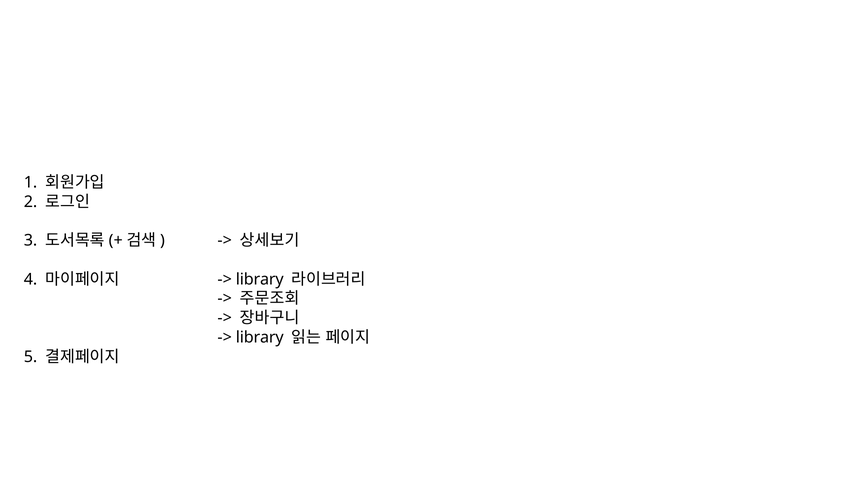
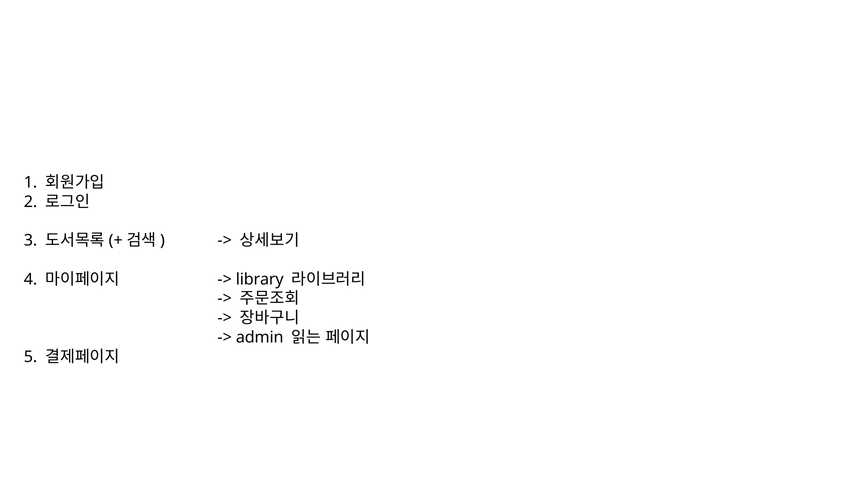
library: library -> admin (260, 338)
